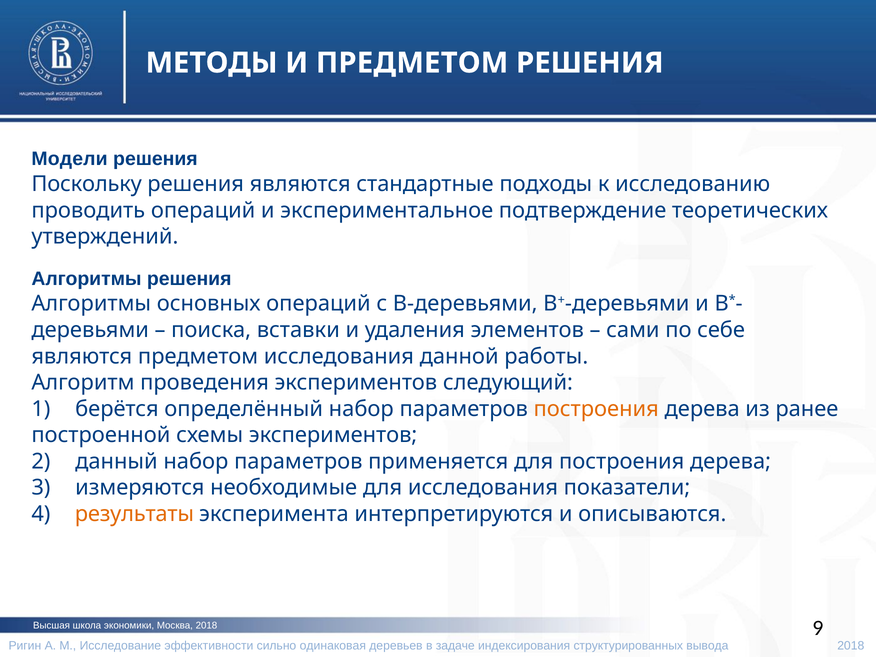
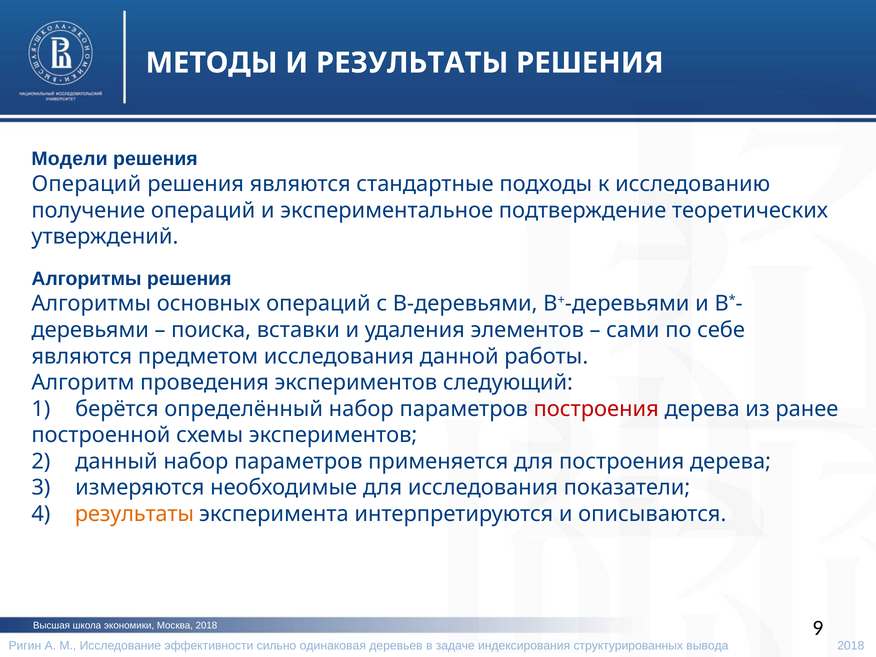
И ПРЕДМЕТОМ: ПРЕДМЕТОМ -> РЕЗУЛЬТАТЫ (412, 63)
Поскольку: Поскольку -> Операций (86, 184)
проводить: проводить -> получение (88, 210)
построения colour: orange -> red (596, 409)
